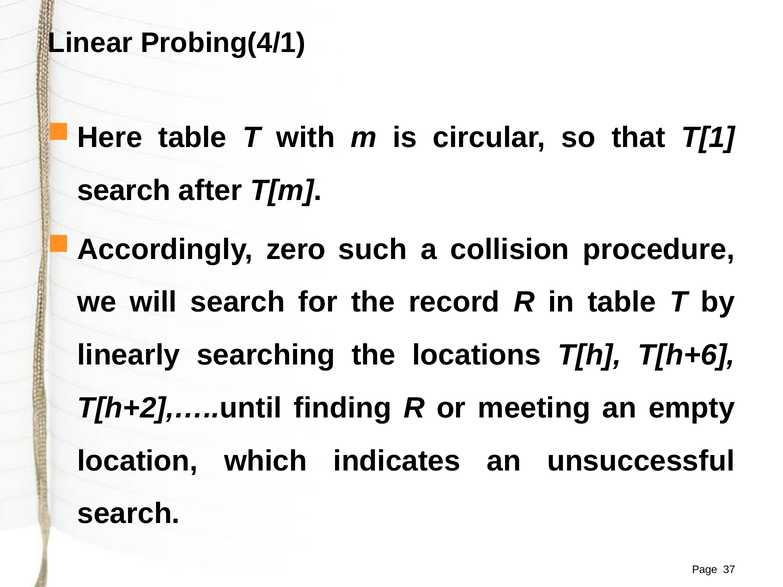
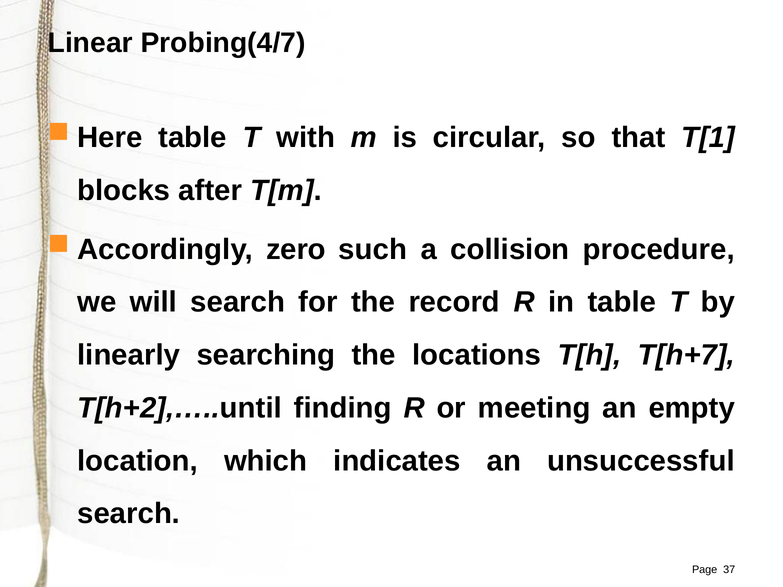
Probing(4/1: Probing(4/1 -> Probing(4/7 (223, 43)
search: search -> blocks (124, 190)
T[h+6: T[h+6 -> T[h+7 (686, 355)
